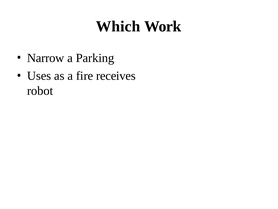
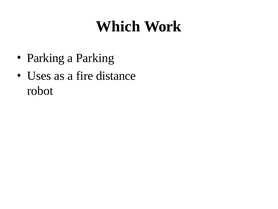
Narrow: Narrow -> Parking (46, 58)
receives: receives -> distance (116, 76)
